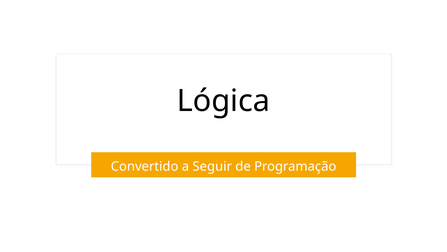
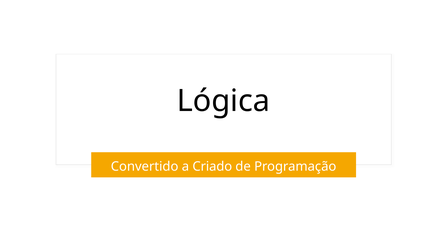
Seguir: Seguir -> Criado (212, 166)
